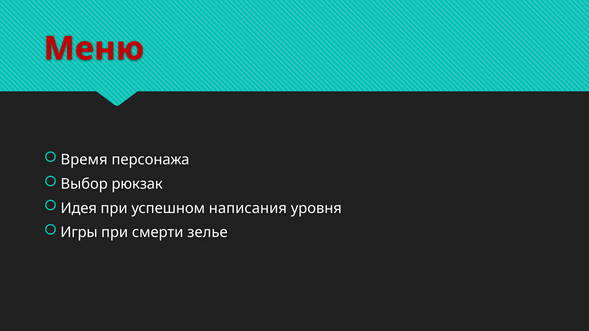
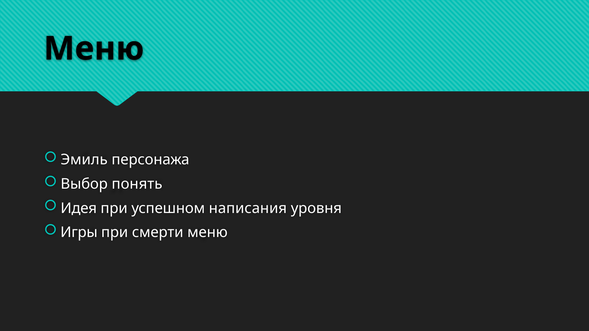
Меню colour: red -> black (94, 49)
Время: Время -> Эмиль (84, 160)
рюкзак: рюкзак -> понять (137, 184)
смерти зелье: зелье -> меню (207, 233)
